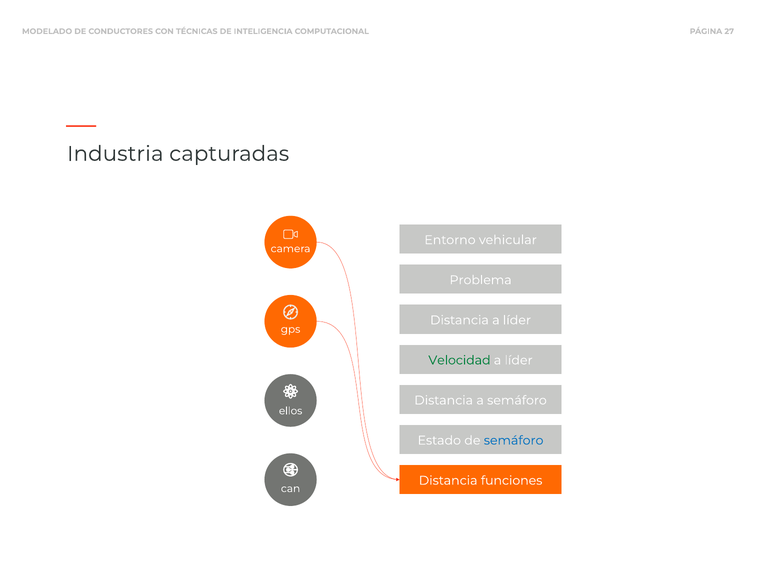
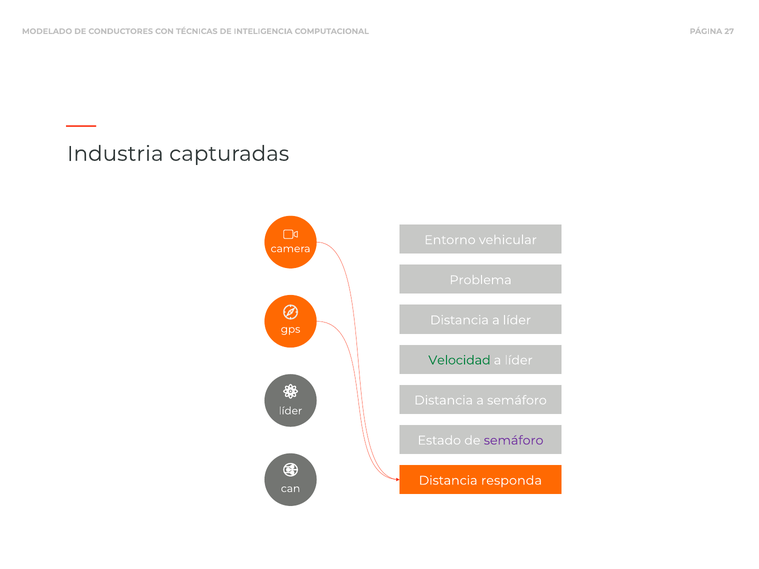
ellos: ellos -> líder (291, 411)
semáforo colour: blue -> purple (514, 441)
funciones: funciones -> responda (511, 481)
